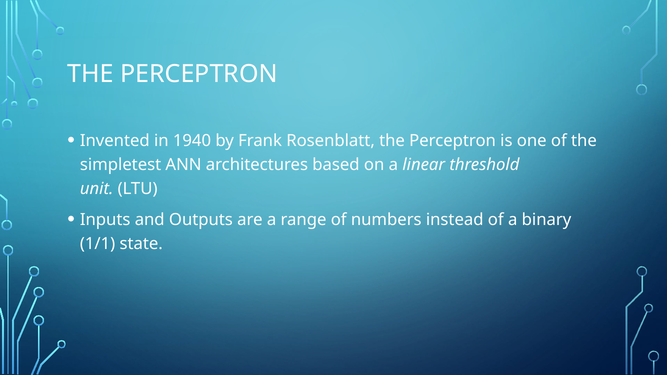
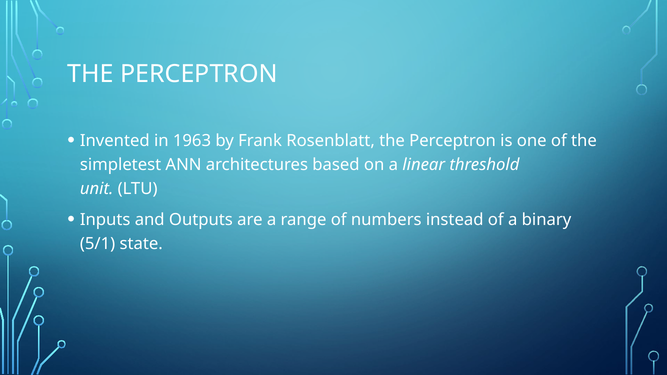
1940: 1940 -> 1963 (192, 141)
1/1: 1/1 -> 5/1 (98, 244)
